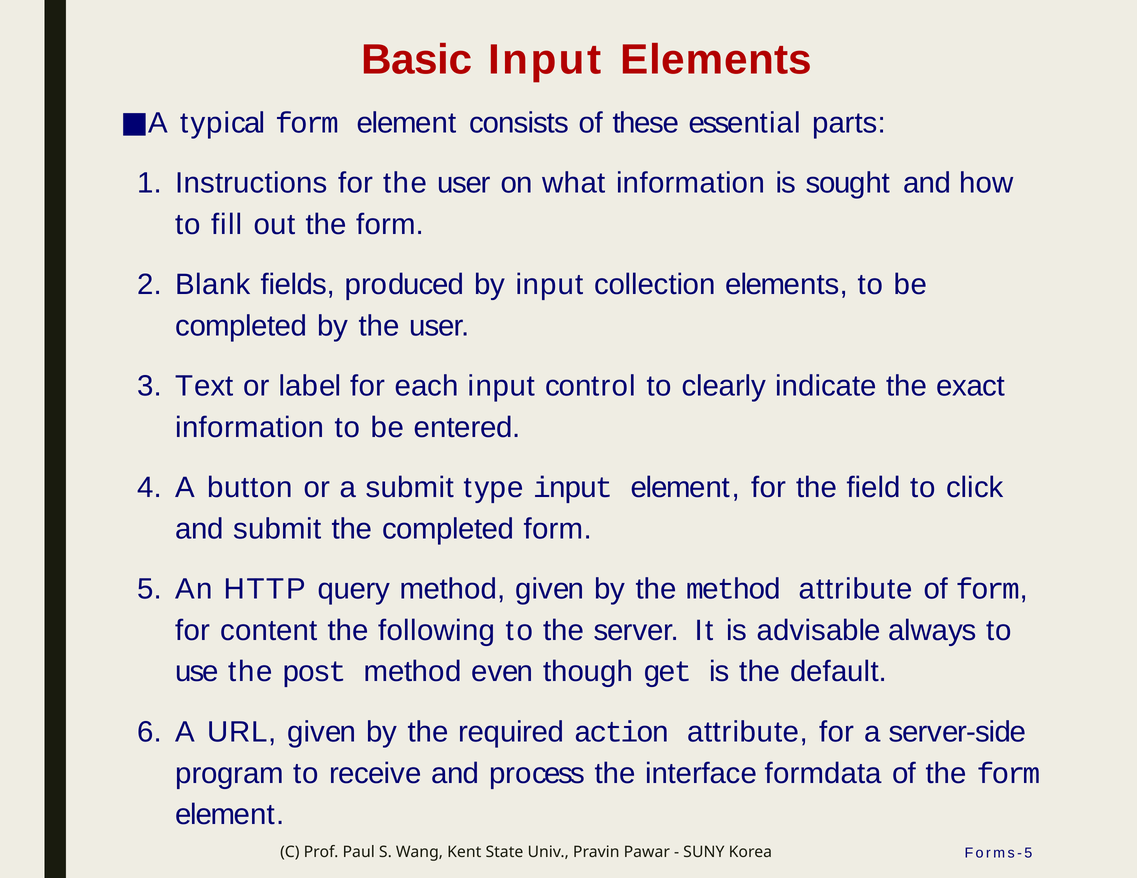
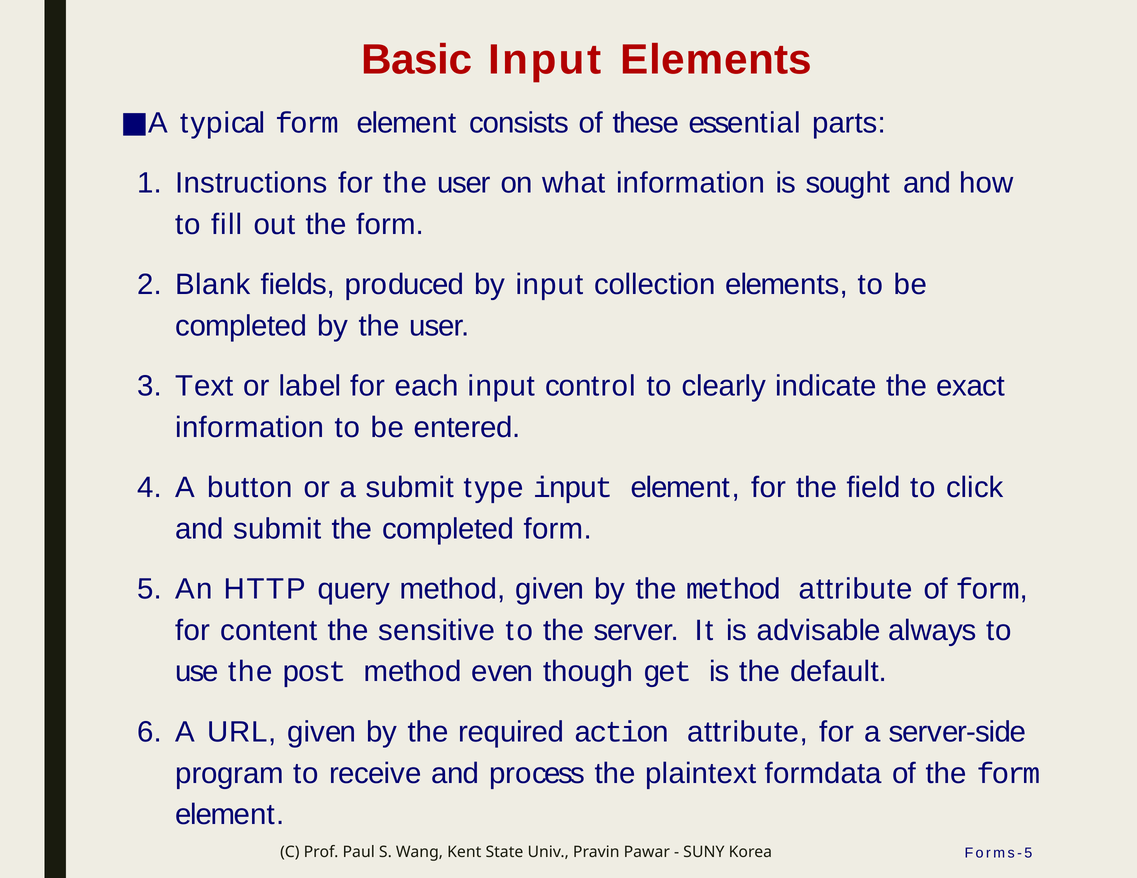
following: following -> sensitive (437, 631)
interface: interface -> plaintext (701, 774)
